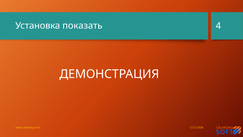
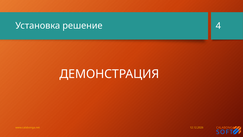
показать: показать -> решение (82, 26)
